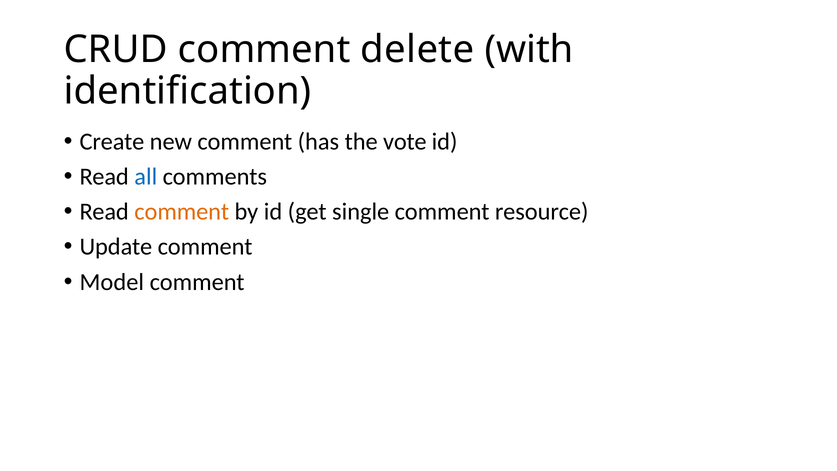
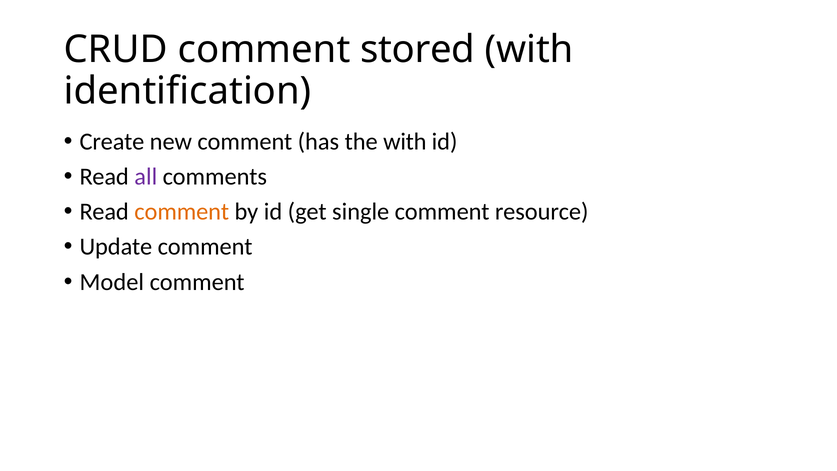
delete: delete -> stored (418, 50)
the vote: vote -> with (405, 142)
all colour: blue -> purple (146, 177)
